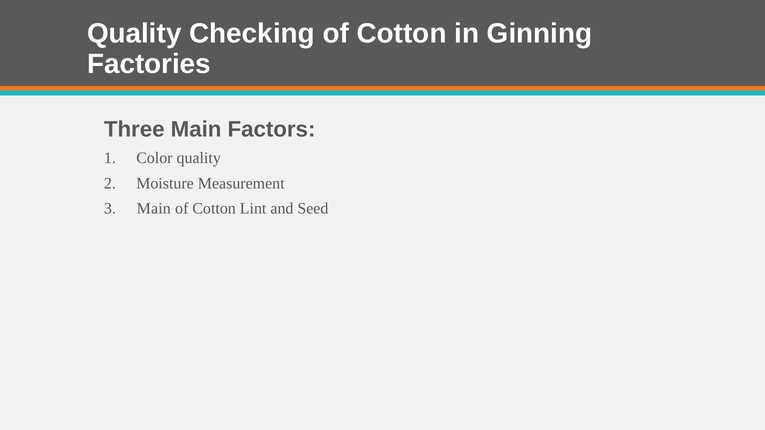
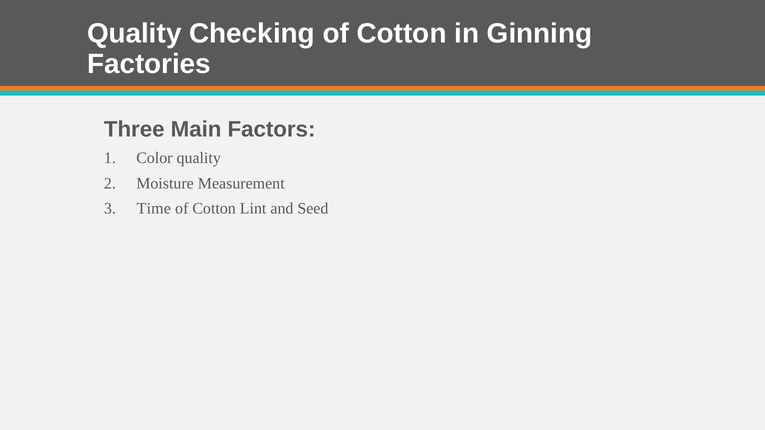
Main: Main -> Time (154, 209)
